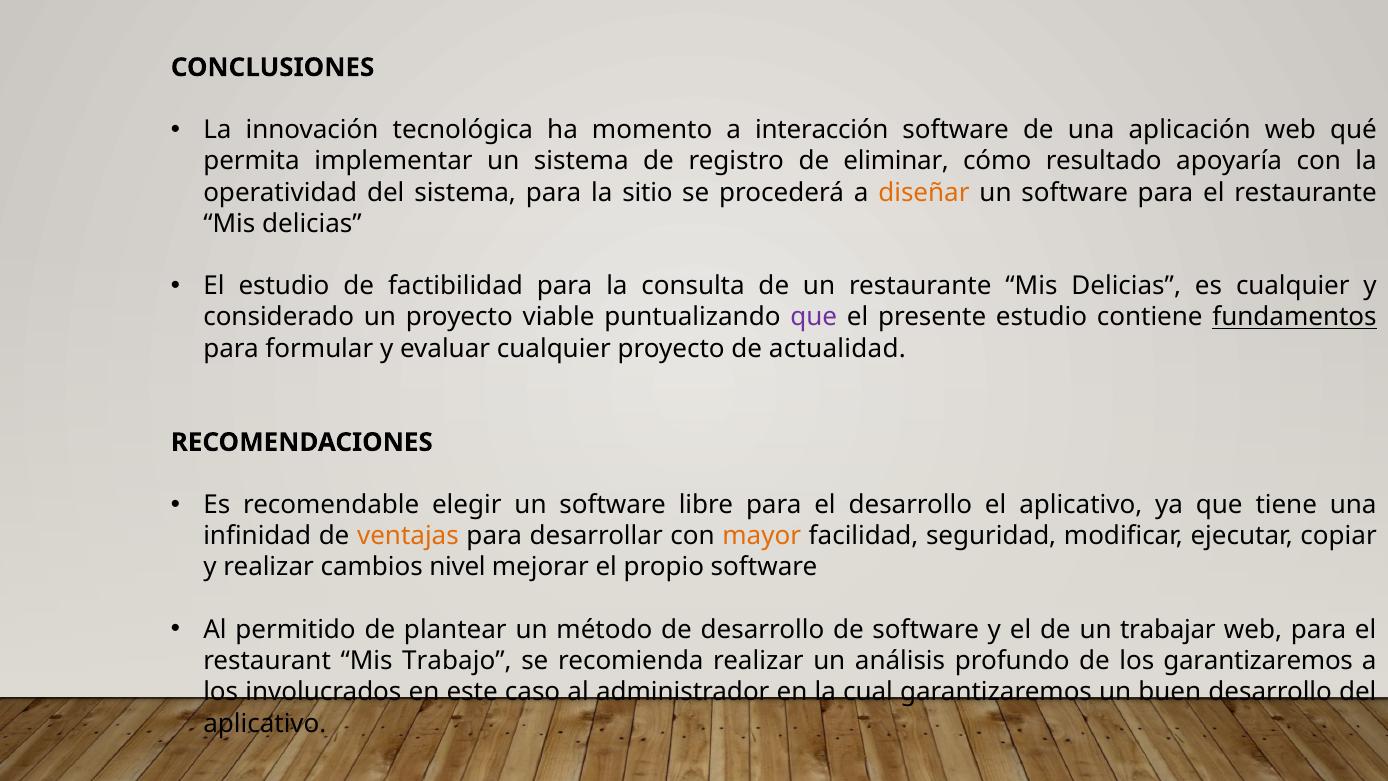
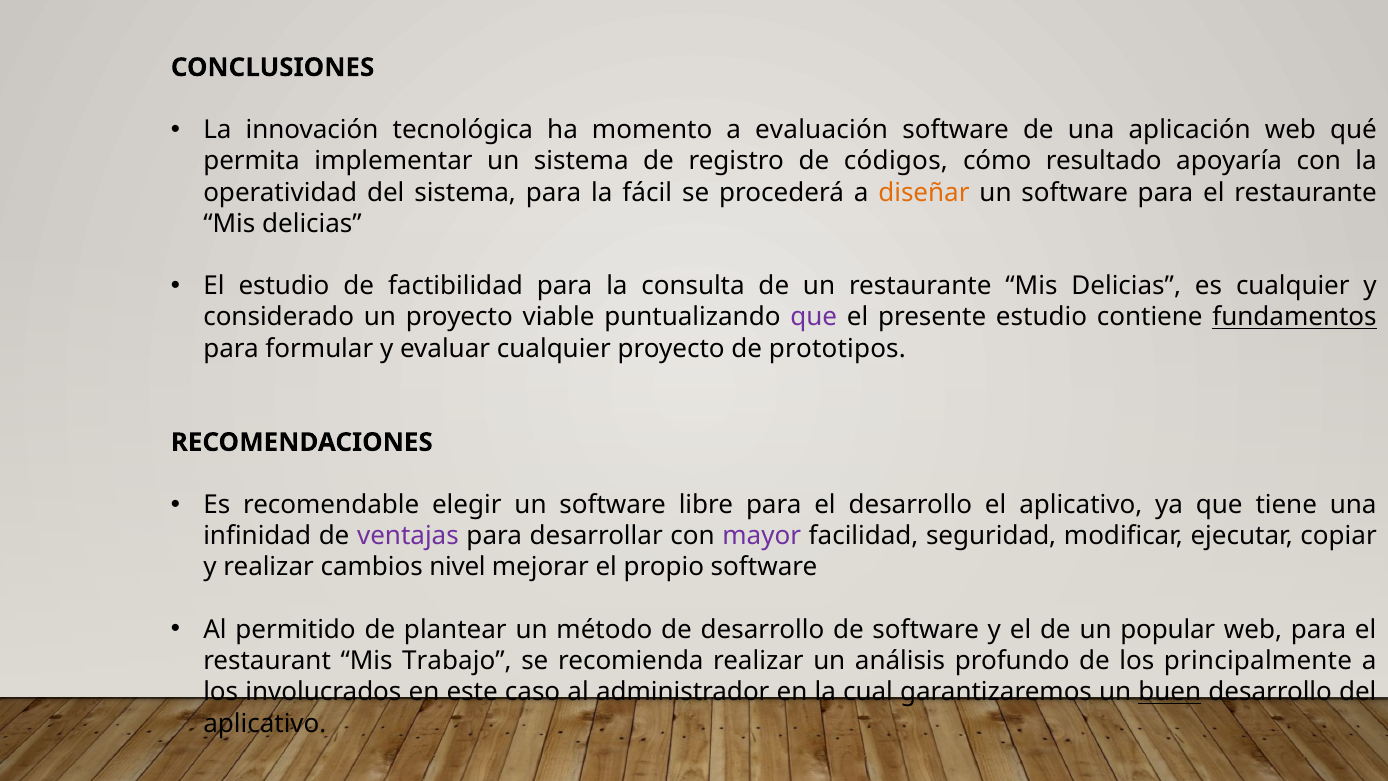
interacción: interacción -> evaluación (822, 130)
eliminar: eliminar -> códigos (896, 161)
sitio: sitio -> fácil (647, 192)
actualidad: actualidad -> prototipos (837, 349)
ventajas colour: orange -> purple (408, 536)
mayor colour: orange -> purple (762, 536)
trabajar: trabajar -> popular (1168, 630)
los garantizaremos: garantizaremos -> principalmente (1258, 661)
buen underline: none -> present (1170, 692)
